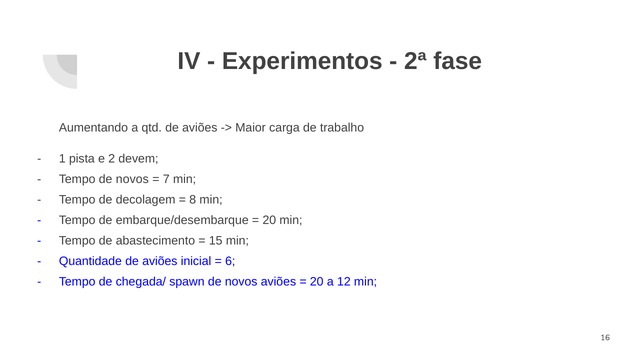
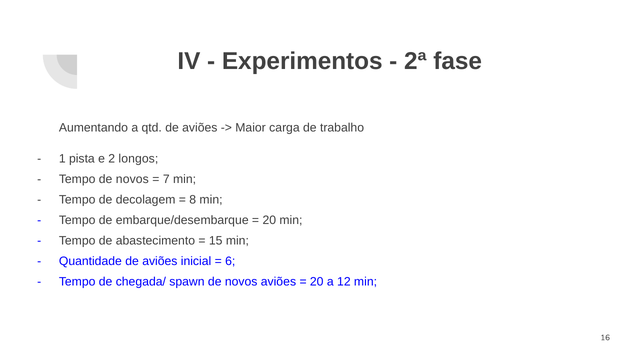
devem: devem -> longos (138, 159)
